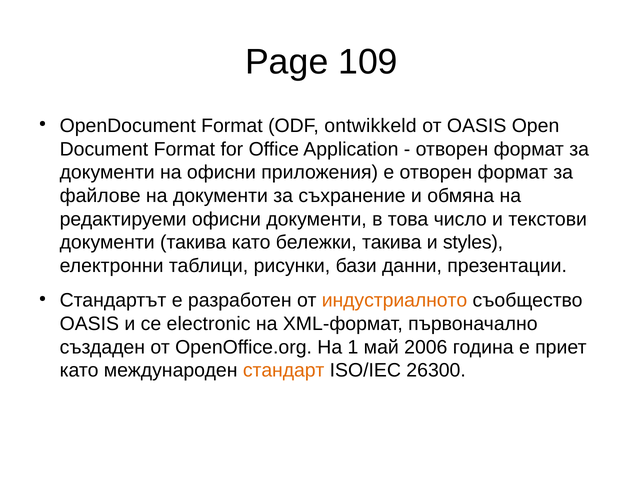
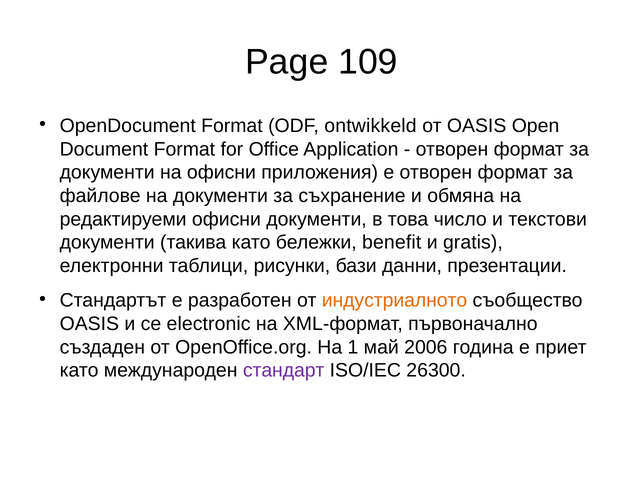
бележки такива: такива -> benefit (392, 243)
styles: styles -> gratis (473, 243)
стандарт colour: orange -> purple (284, 371)
